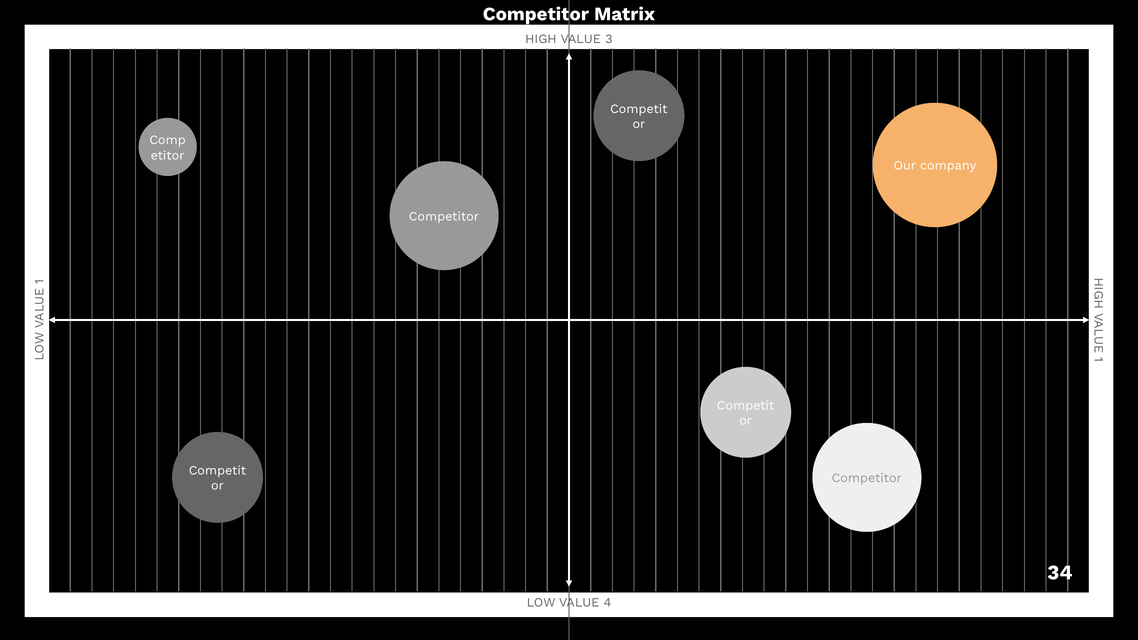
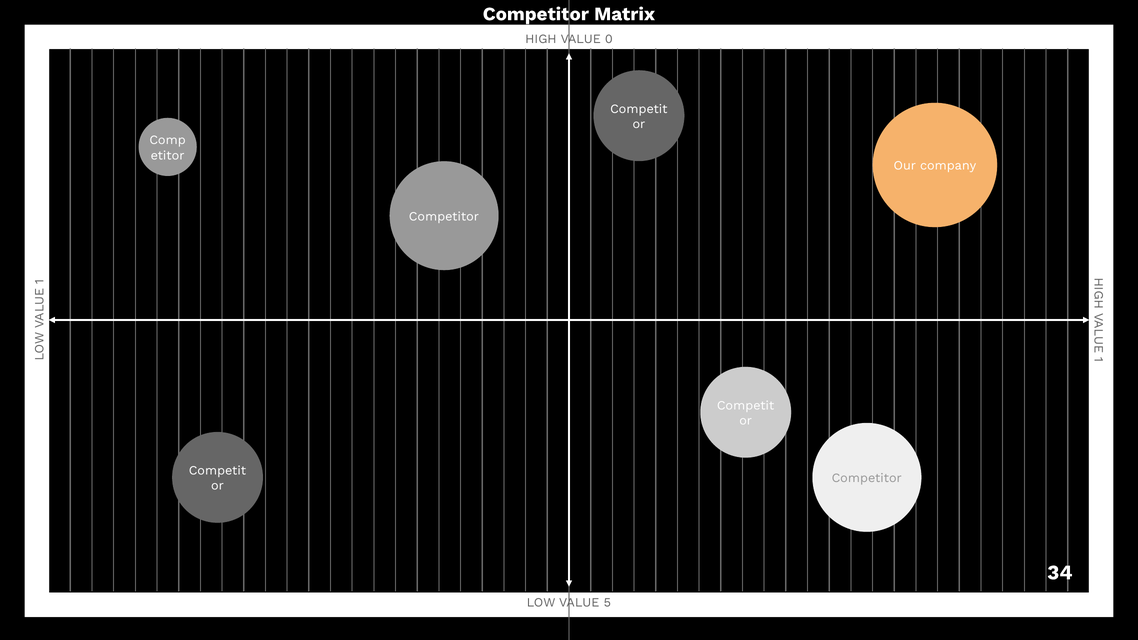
3: 3 -> 0 (609, 39)
4: 4 -> 5 (607, 603)
